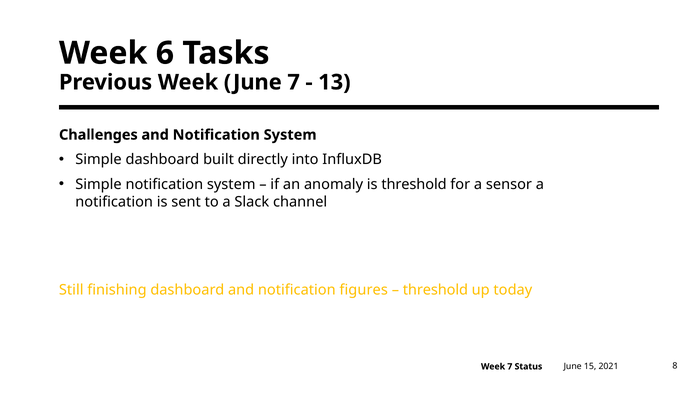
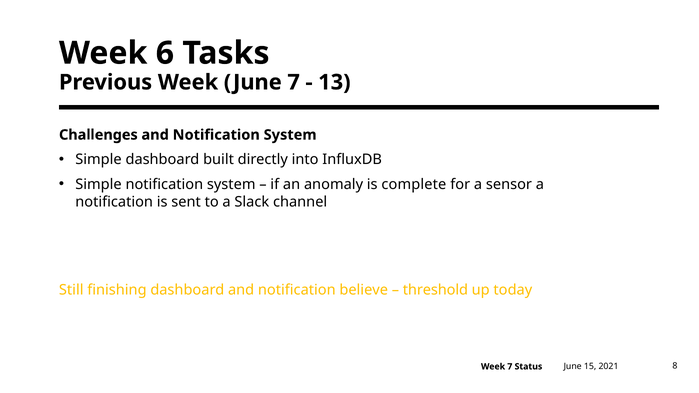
is threshold: threshold -> complete (414, 184)
figures: figures -> believe (364, 290)
